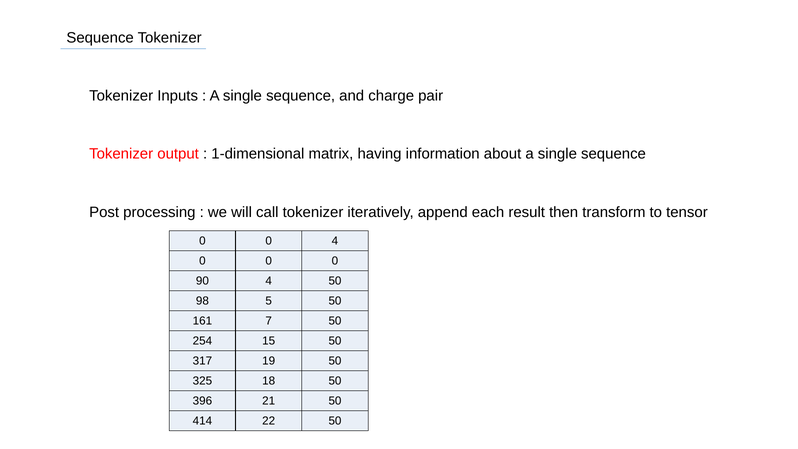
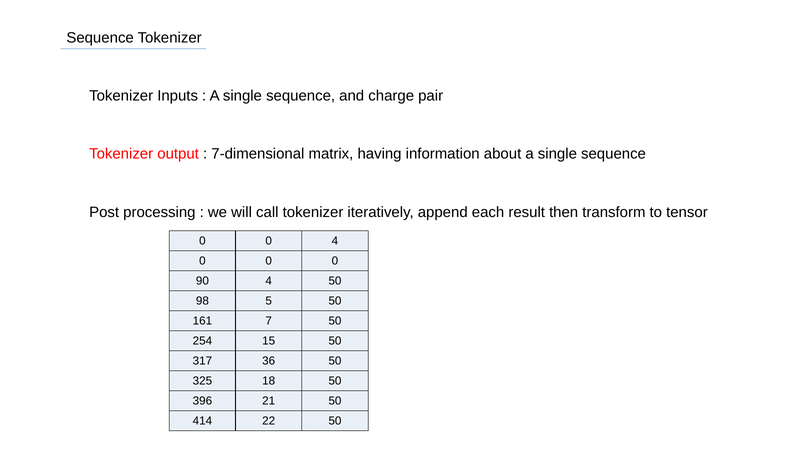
1-dimensional: 1-dimensional -> 7-dimensional (258, 154)
19: 19 -> 36 (269, 361)
